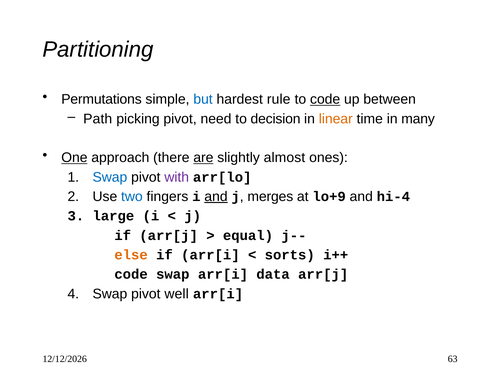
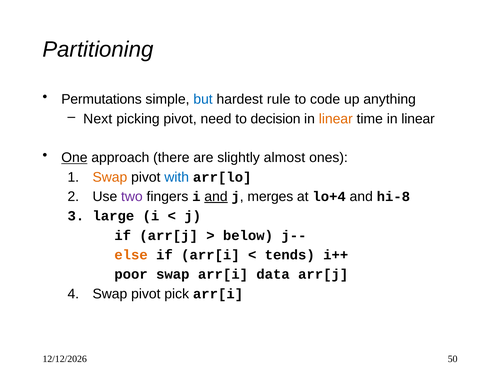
code underline: present -> none (325, 99)
between: between -> anything (390, 99)
Path: Path -> Next (98, 119)
time in many: many -> linear (418, 119)
are underline: present -> none (203, 158)
Swap colour: blue -> orange (110, 177)
with colour: purple -> blue (177, 177)
two colour: blue -> purple (132, 197)
lo+9: lo+9 -> lo+4 (329, 197)
hi-4: hi-4 -> hi-8 (393, 197)
equal: equal -> below (248, 235)
sorts: sorts -> tends (290, 255)
code: code -> poor (131, 274)
well: well -> pick (177, 294)
63: 63 -> 50 (453, 359)
